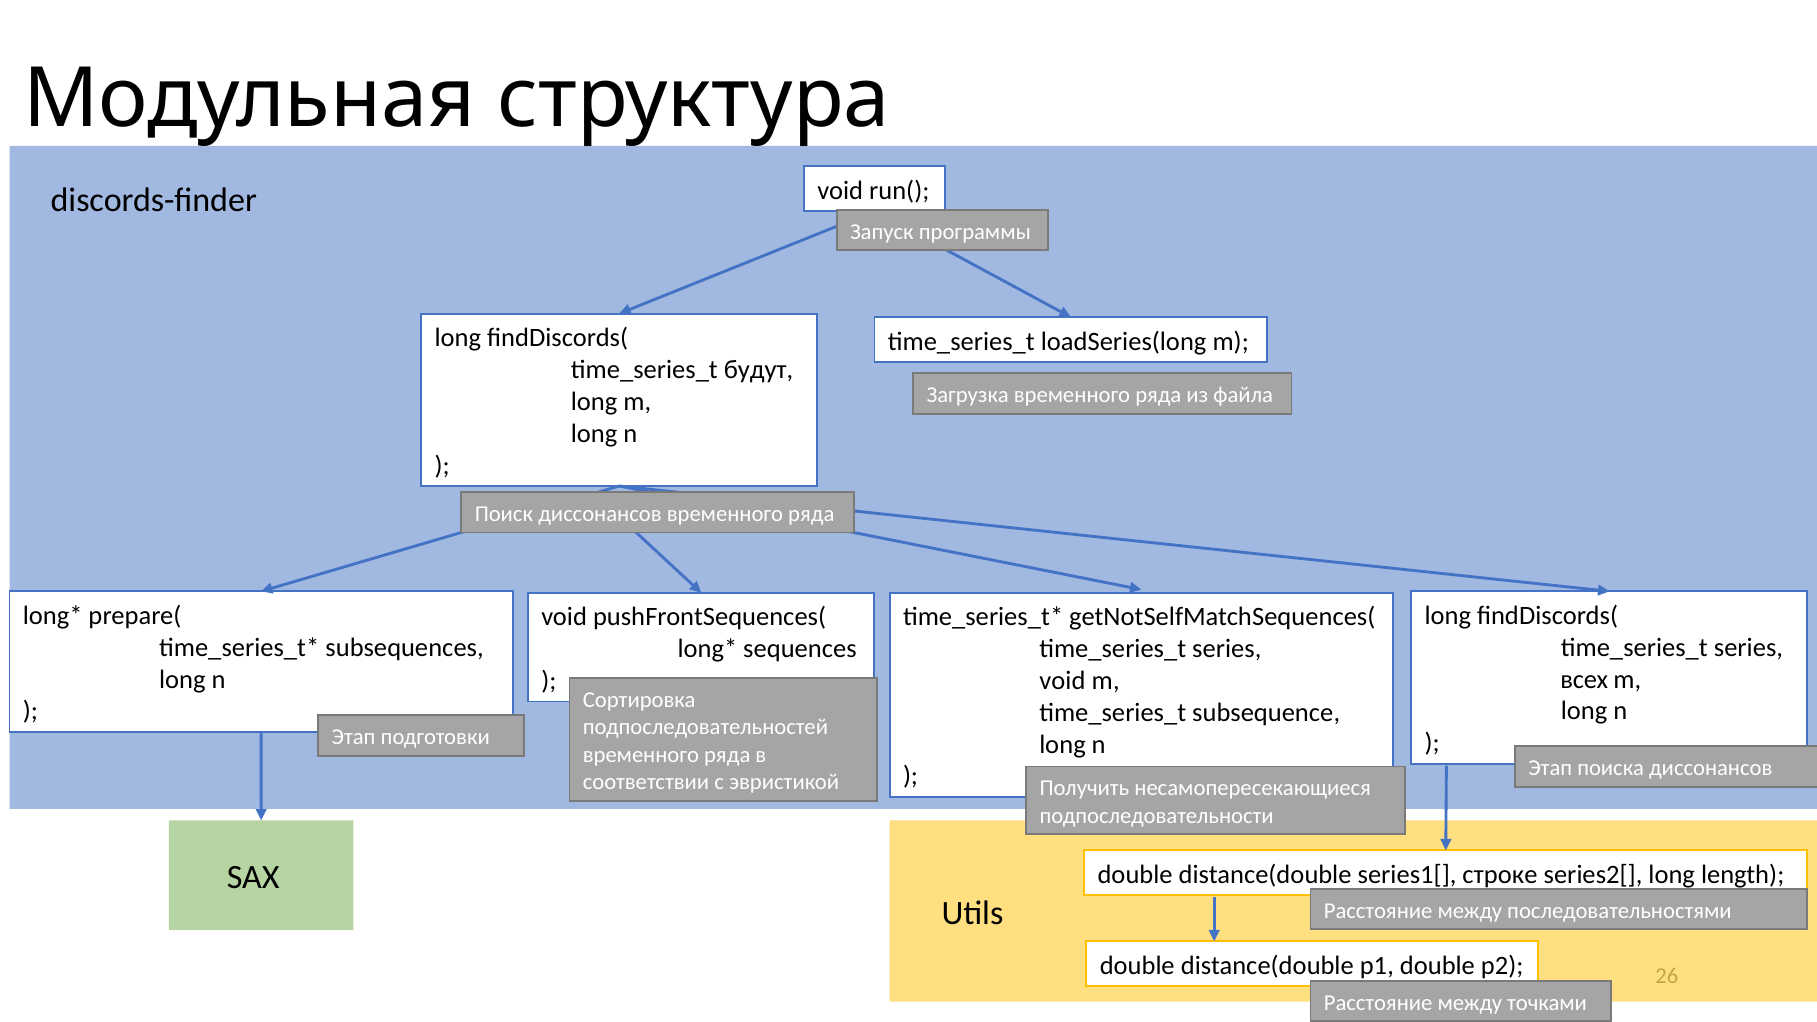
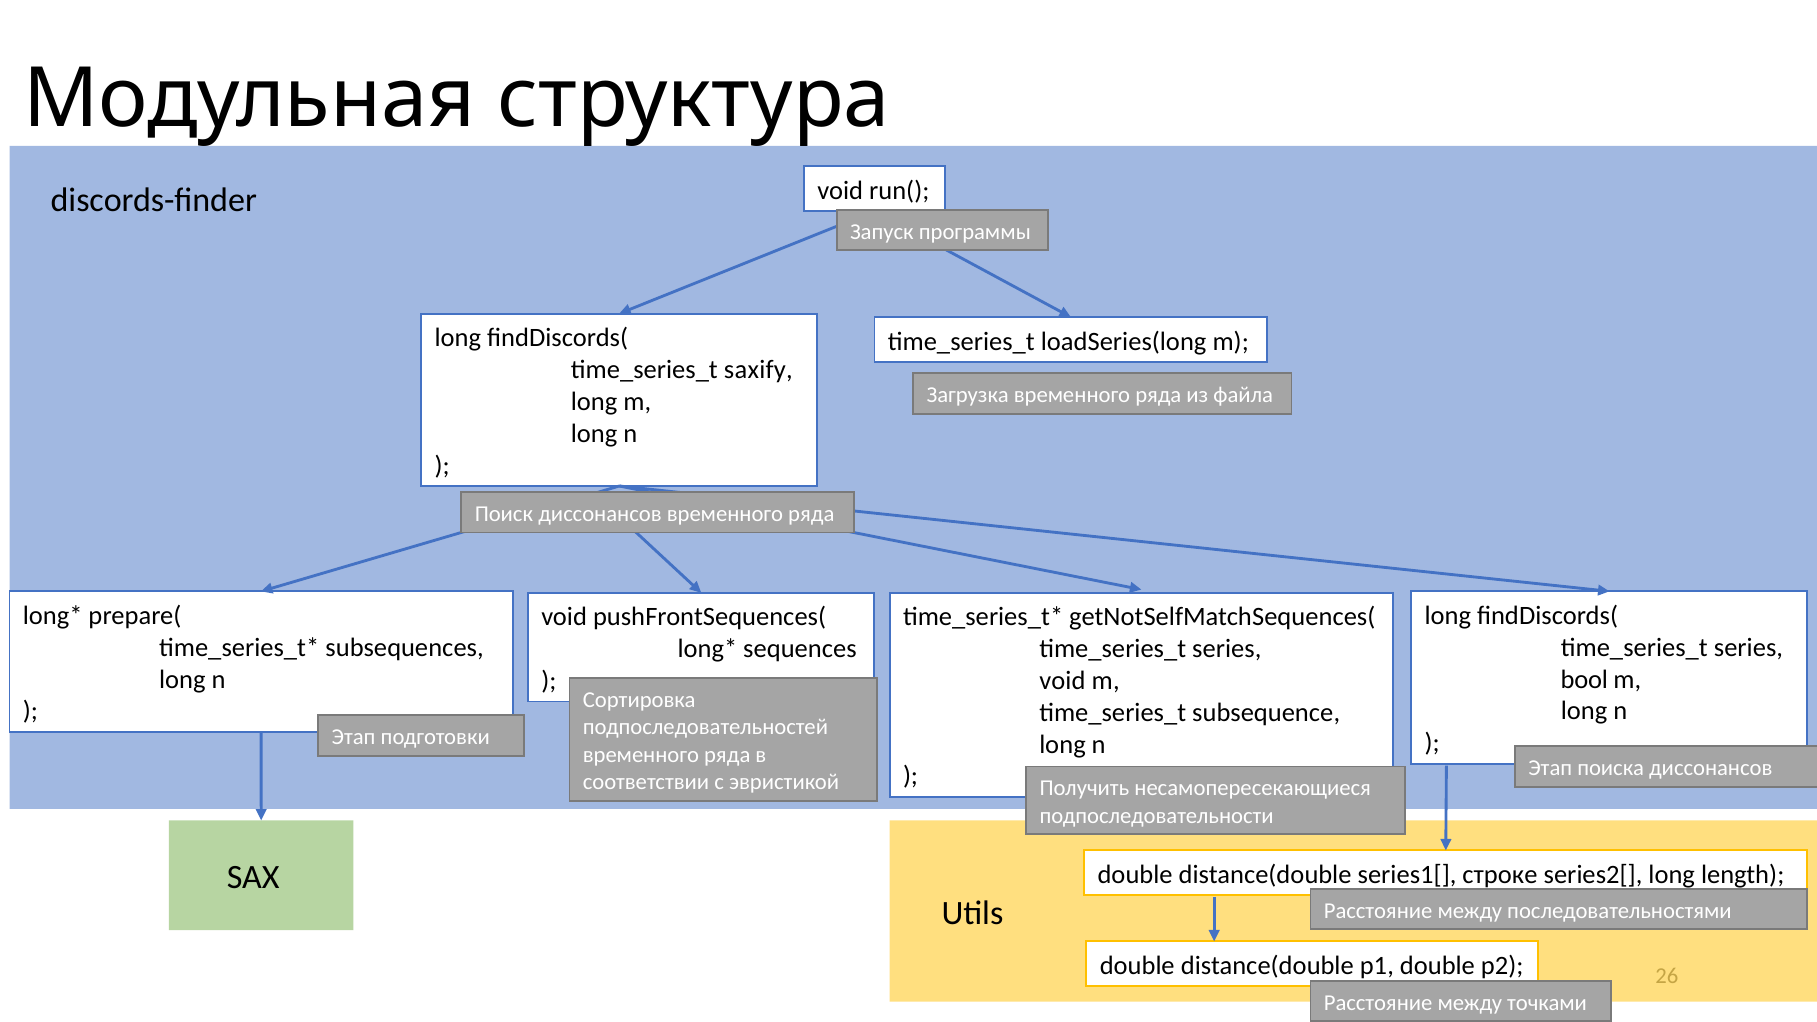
будут: будут -> saxify (758, 370)
всех: всех -> bool (1584, 679)
